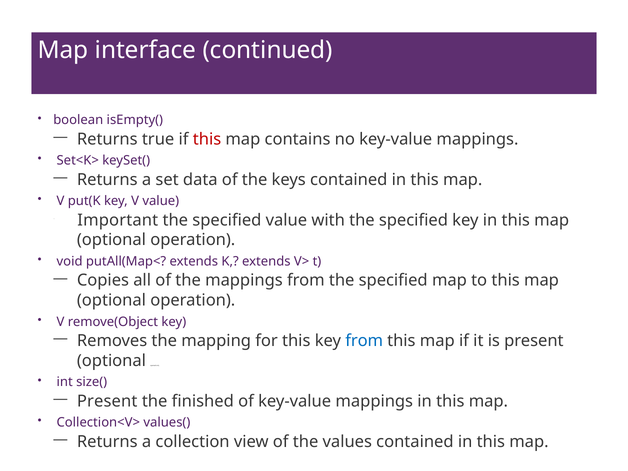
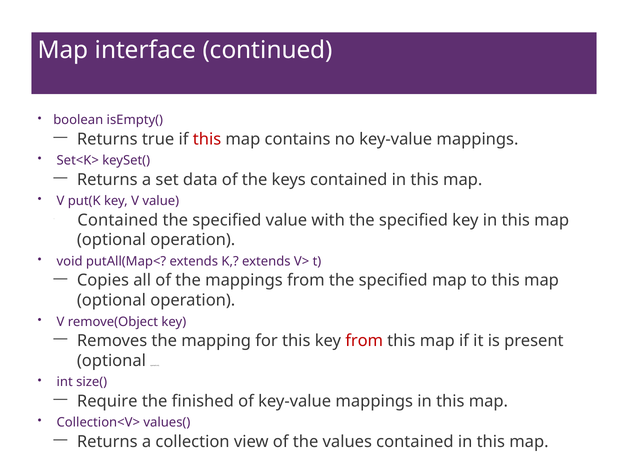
Important: Important -> Contained (118, 220)
from colour: blue -> red (364, 341)
Present: Present -> Require (107, 401)
